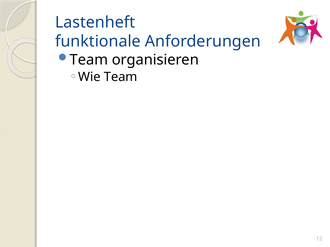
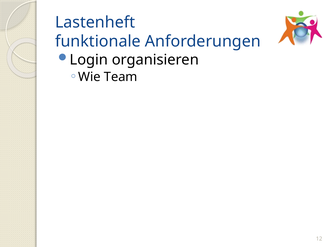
Team: Team -> Login (89, 60)
